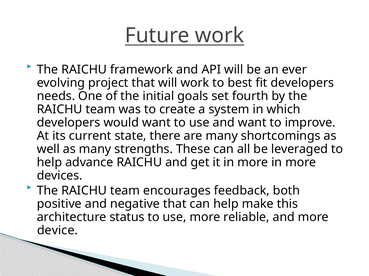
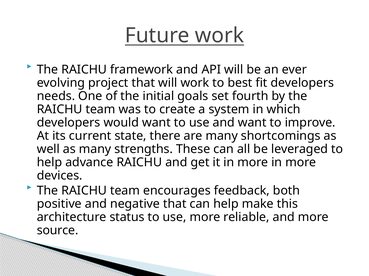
device: device -> source (58, 231)
